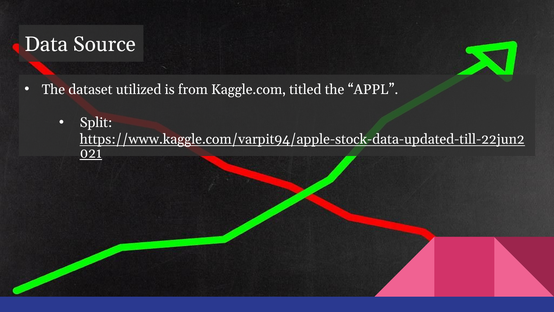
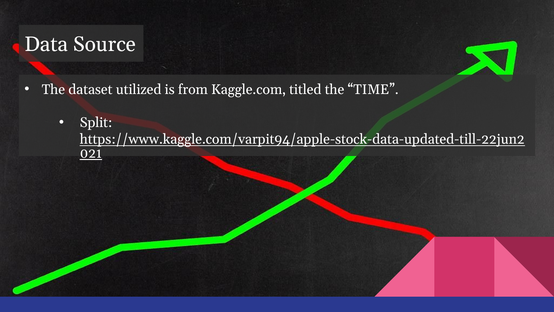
APPL: APPL -> TIME (373, 89)
